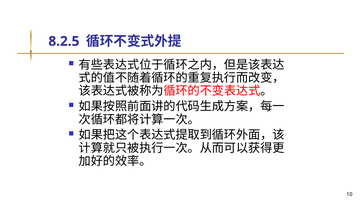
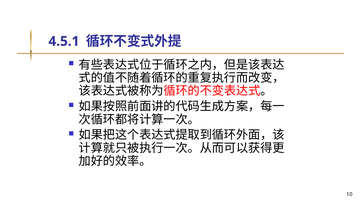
8.2.5: 8.2.5 -> 4.5.1 (64, 41)
